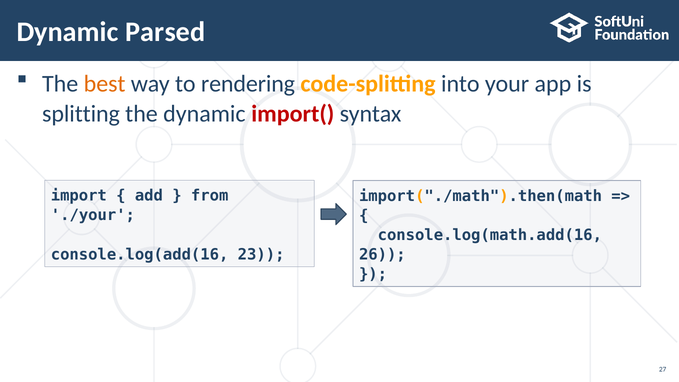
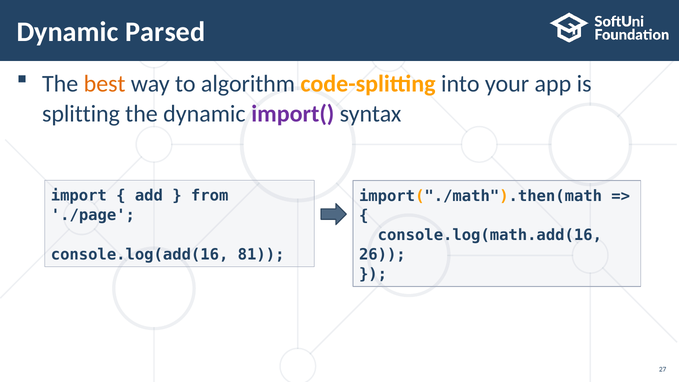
rendering: rendering -> algorithm (248, 84)
import( colour: red -> purple (293, 114)
./your: ./your -> ./page (93, 215)
23: 23 -> 81 (261, 255)
